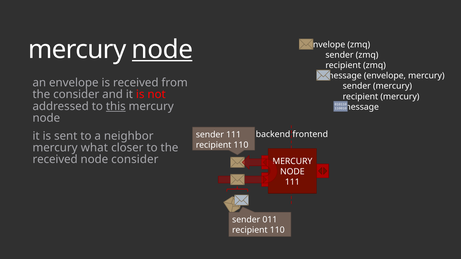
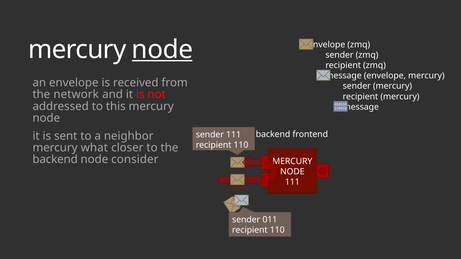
the consider: consider -> network (76, 95)
this underline: present -> none (116, 106)
received: received -> backend (55, 160)
